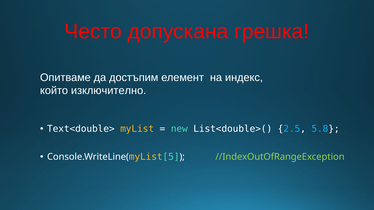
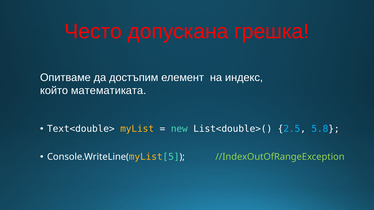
изключително: изключително -> математиката (109, 91)
